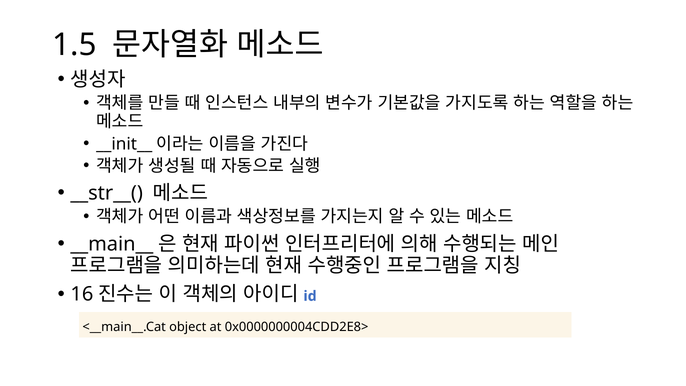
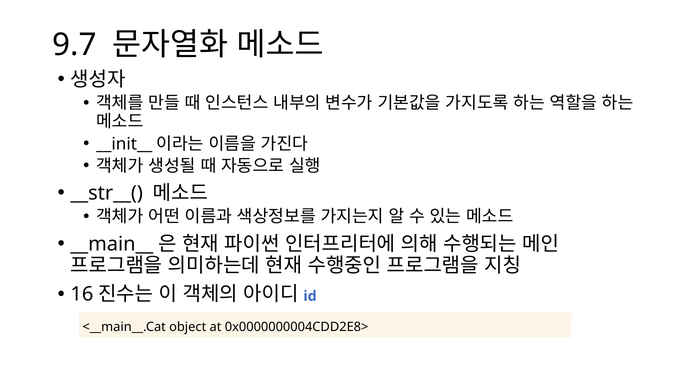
1.5: 1.5 -> 9.7 (74, 45)
